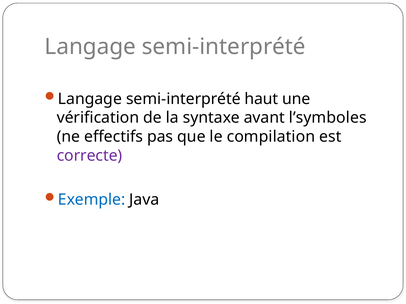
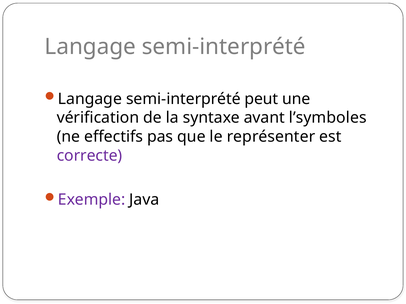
haut: haut -> peut (261, 99)
compilation: compilation -> représenter (271, 137)
Exemple colour: blue -> purple (92, 200)
